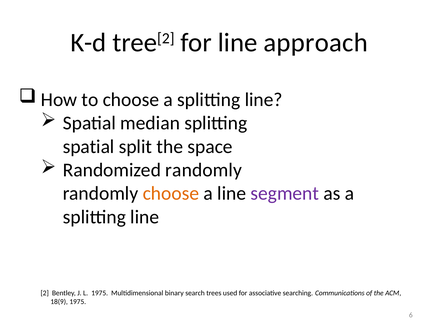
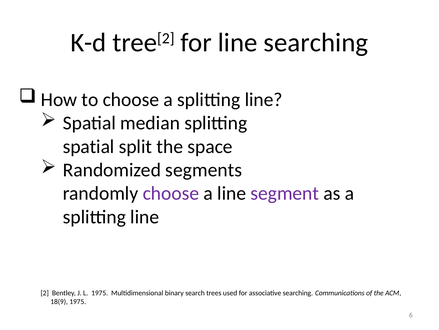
line approach: approach -> searching (316, 42)
Randomized randomly: randomly -> segments (204, 170)
choose colour: orange -> purple (171, 193)
